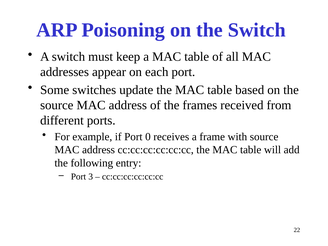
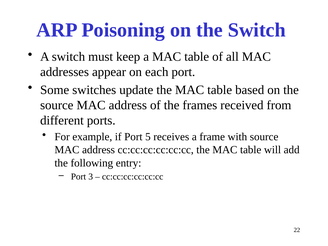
0: 0 -> 5 (148, 137)
